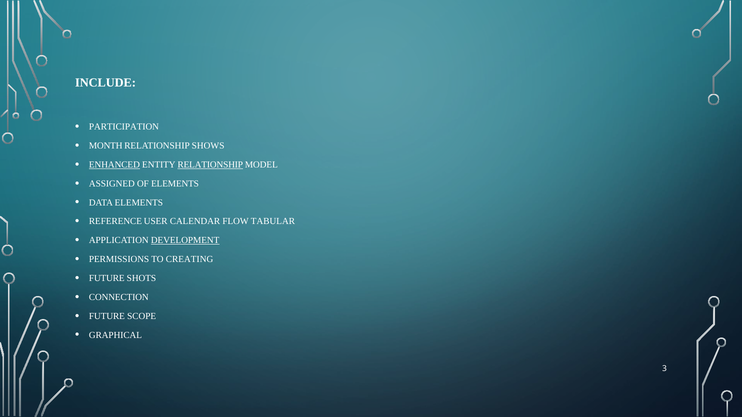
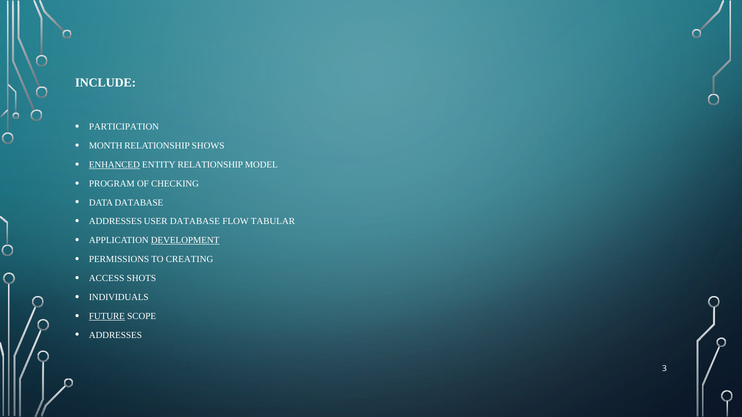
RELATIONSHIP underline: present -> none (210, 165)
ASSIGNED: ASSIGNED -> PROGRAM (112, 184)
OF ELEMENTS: ELEMENTS -> CHECKING (175, 184)
DATA ELEMENTS: ELEMENTS -> DATABASE (139, 203)
REFERENCE: REFERENCE -> ADDRESSES (115, 222)
USER CALENDAR: CALENDAR -> DATABASE (195, 222)
FUTURE: FUTURE -> ACCESS (107, 278)
CONNECTION: CONNECTION -> INDIVIDUALS (119, 297)
FUTURE underline: none -> present (107, 316)
GRAPHICAL: GRAPHICAL -> ADDRESSES (115, 335)
